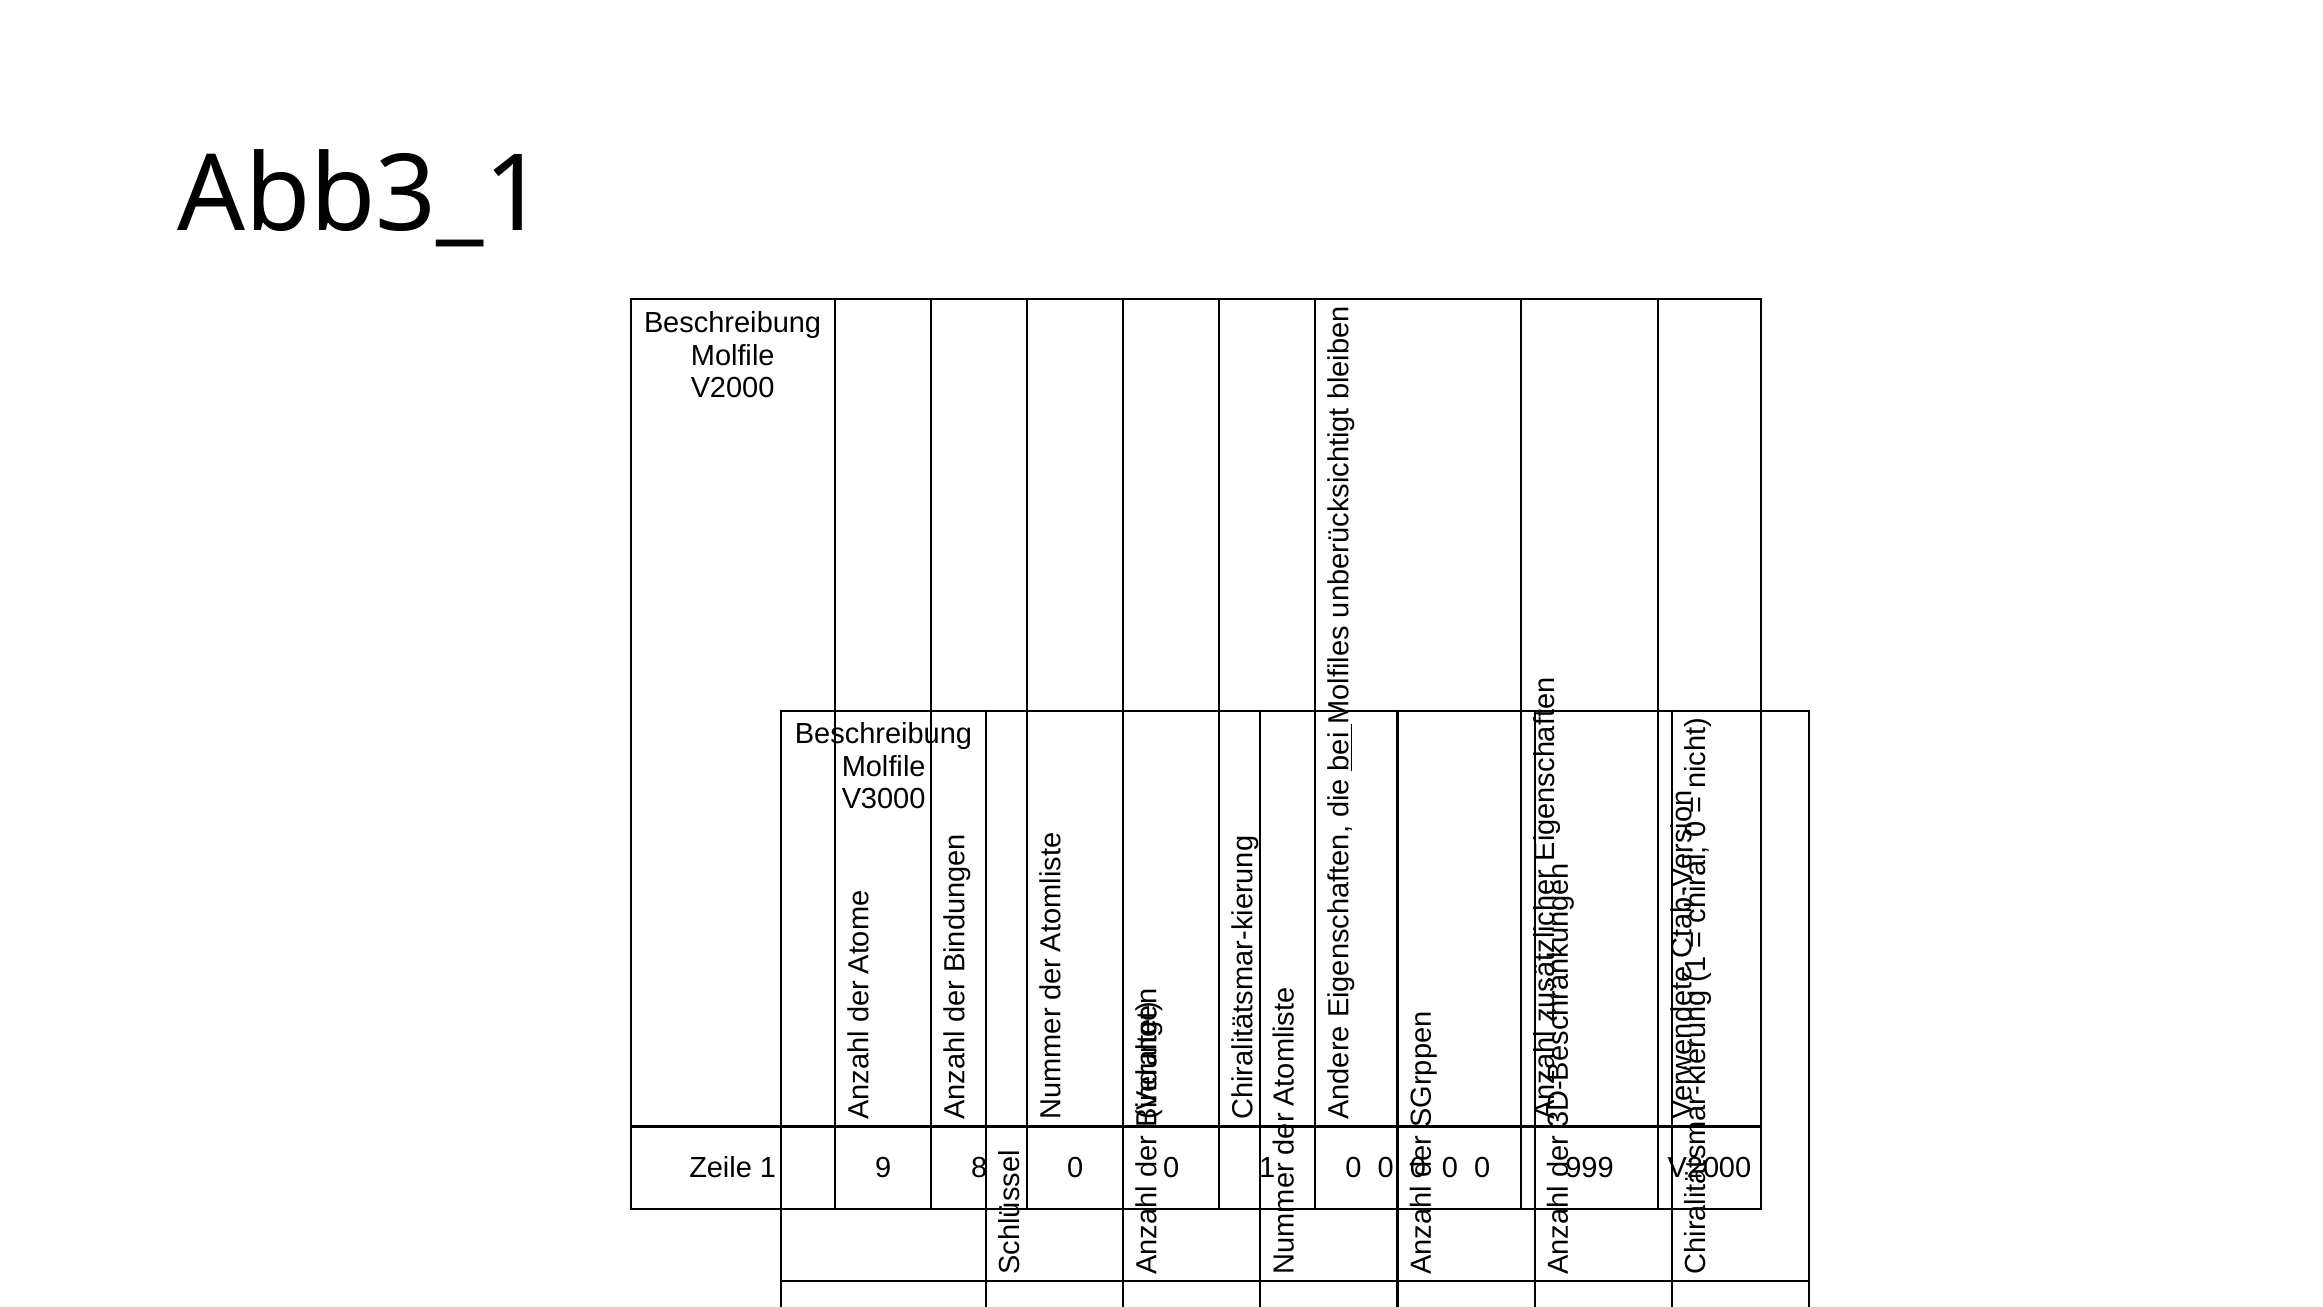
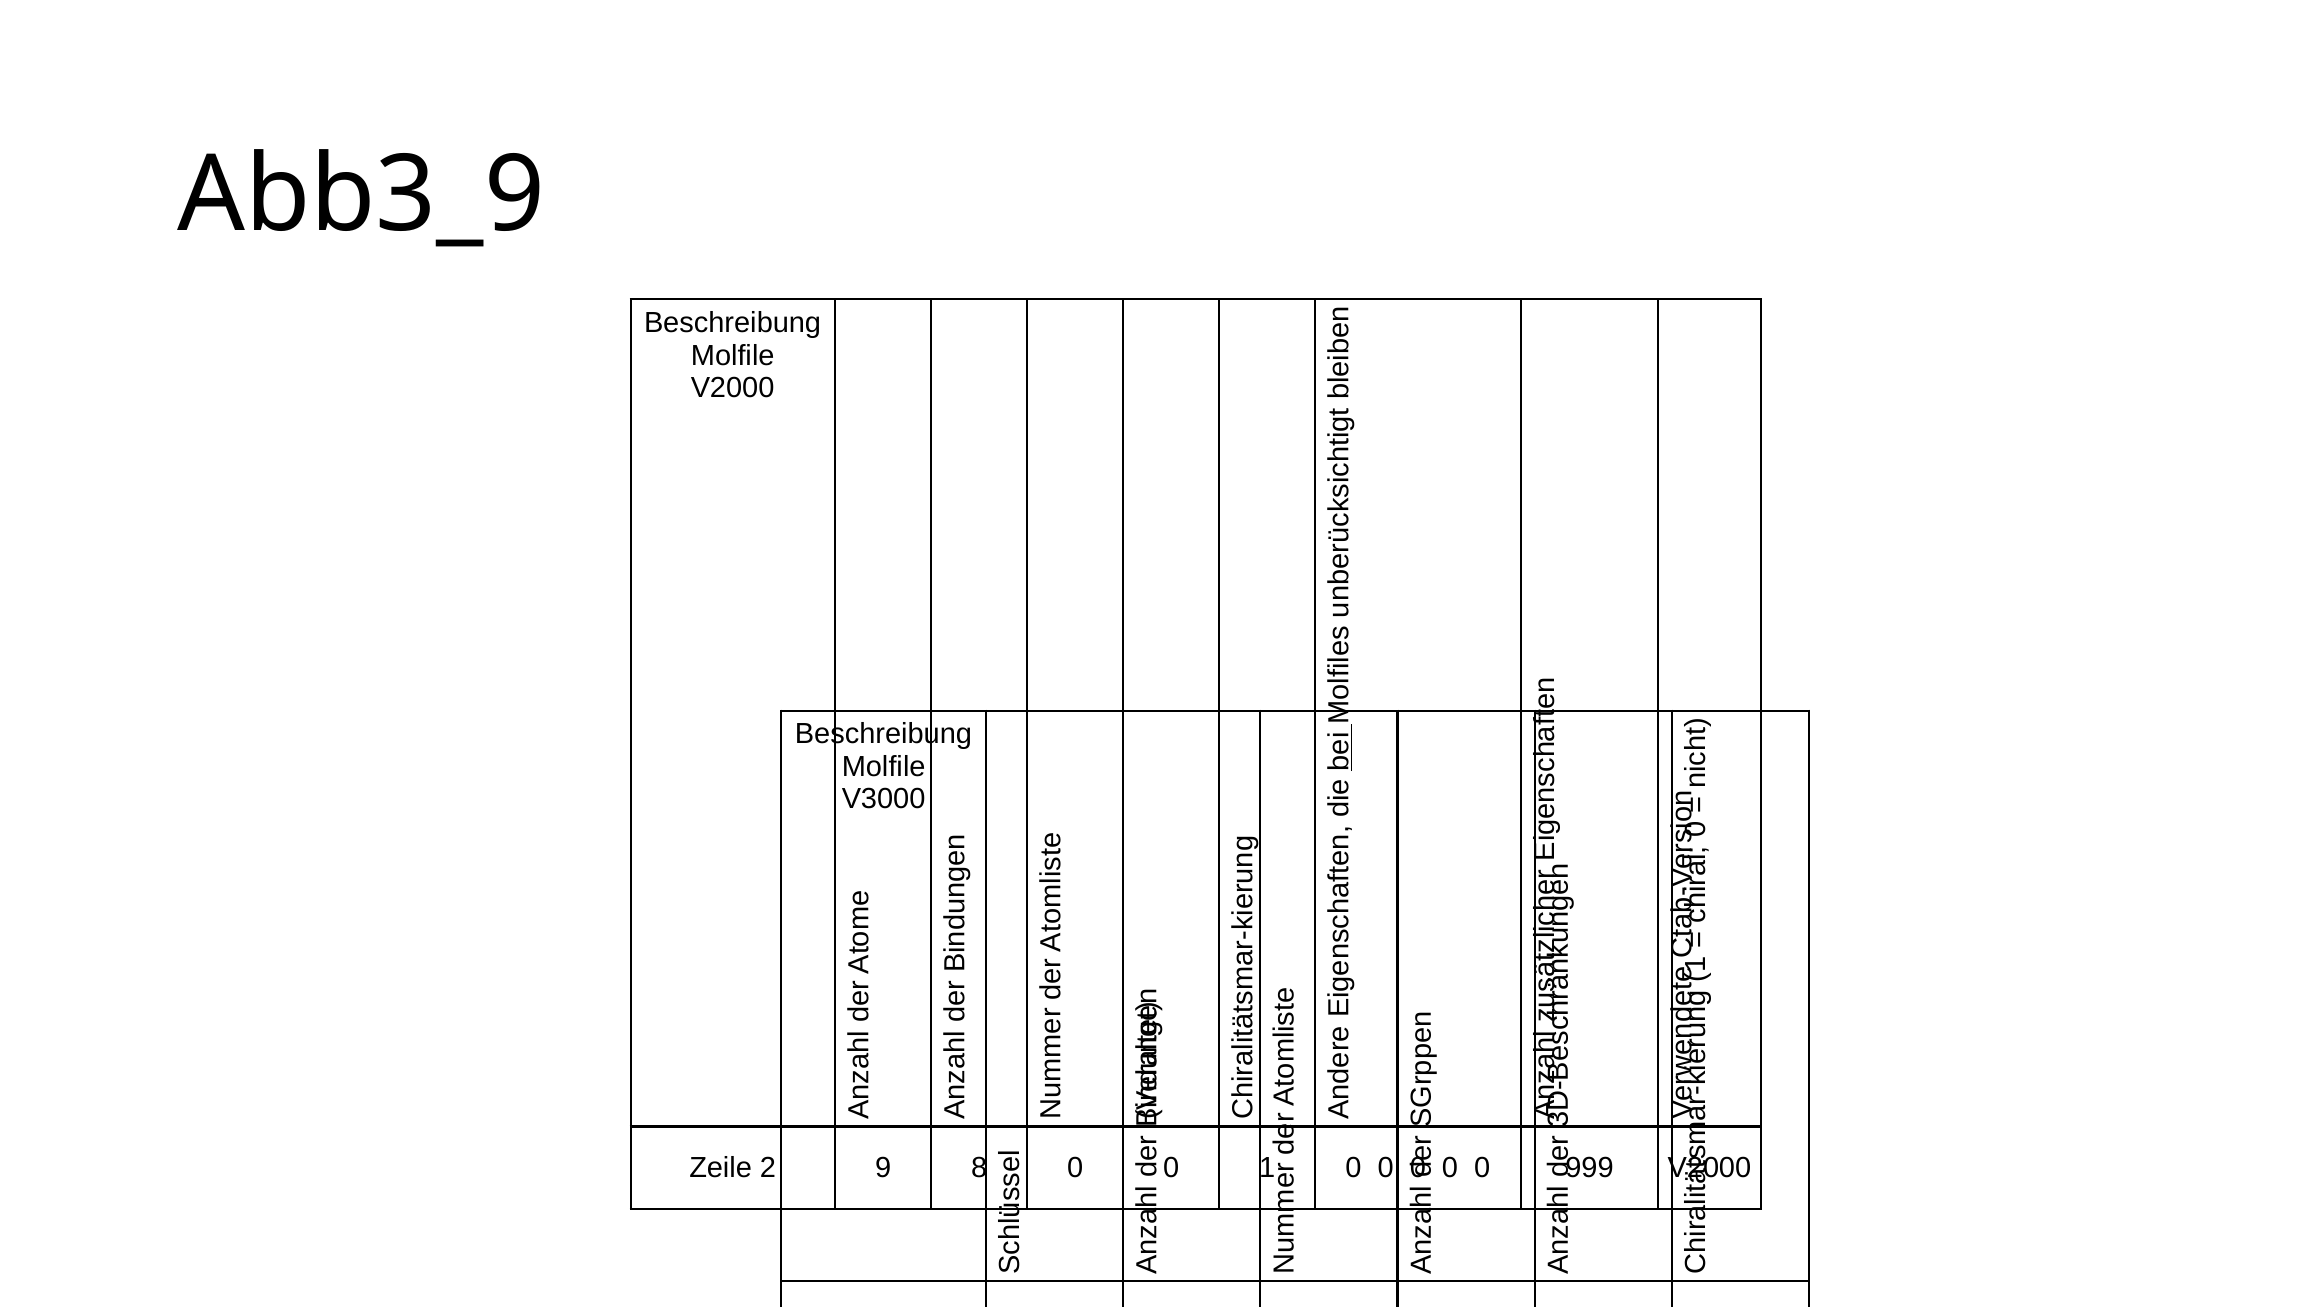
Abb3_1: Abb3_1 -> Abb3_9 (361, 195)
Zeile 1: 1 -> 2 (768, 1168)
